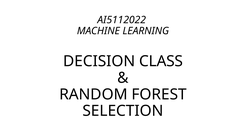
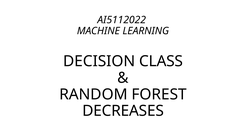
SELECTION: SELECTION -> DECREASES (123, 111)
